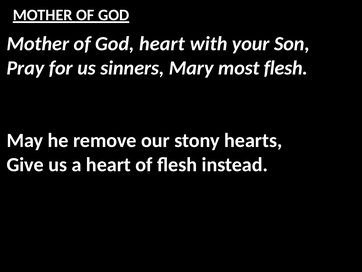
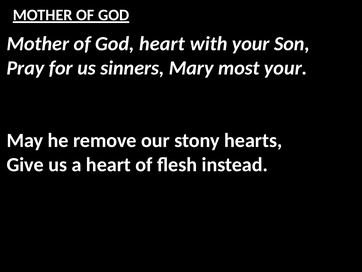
most flesh: flesh -> your (286, 68)
